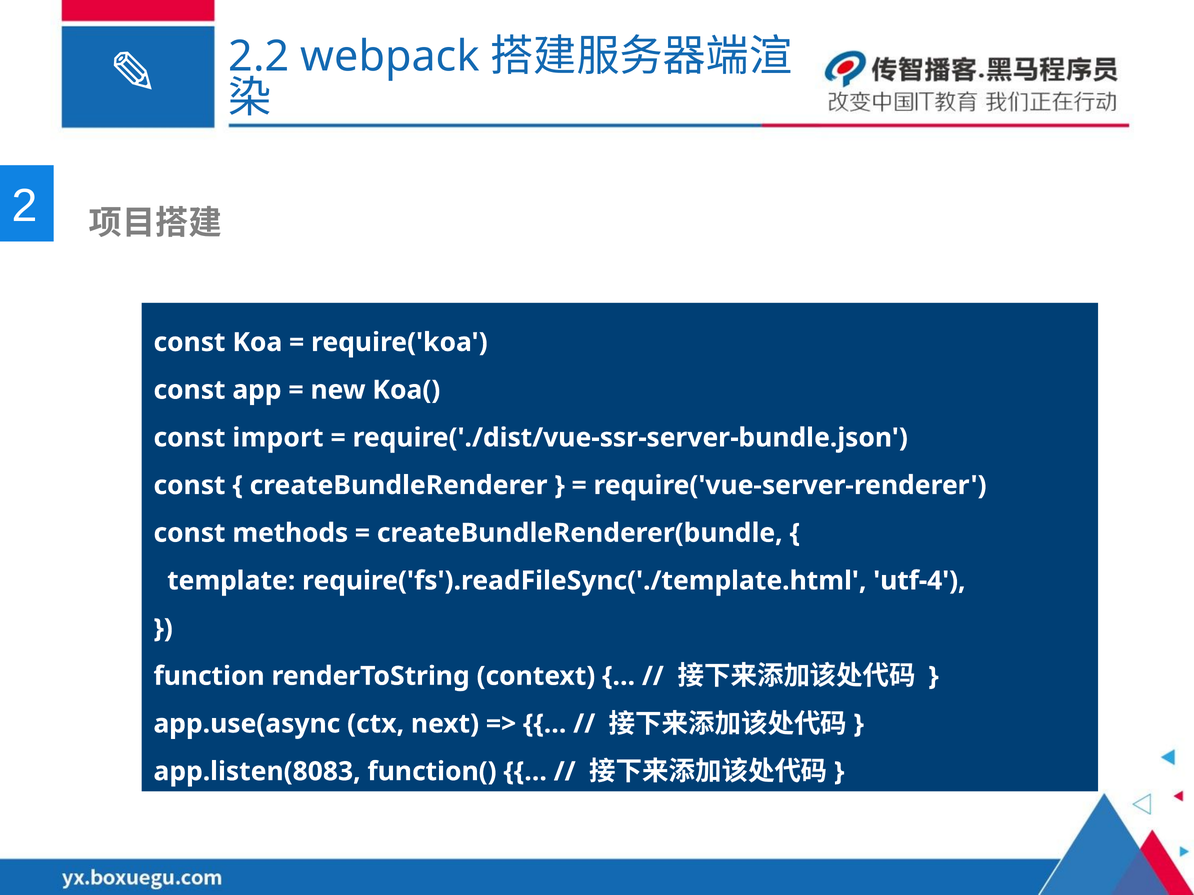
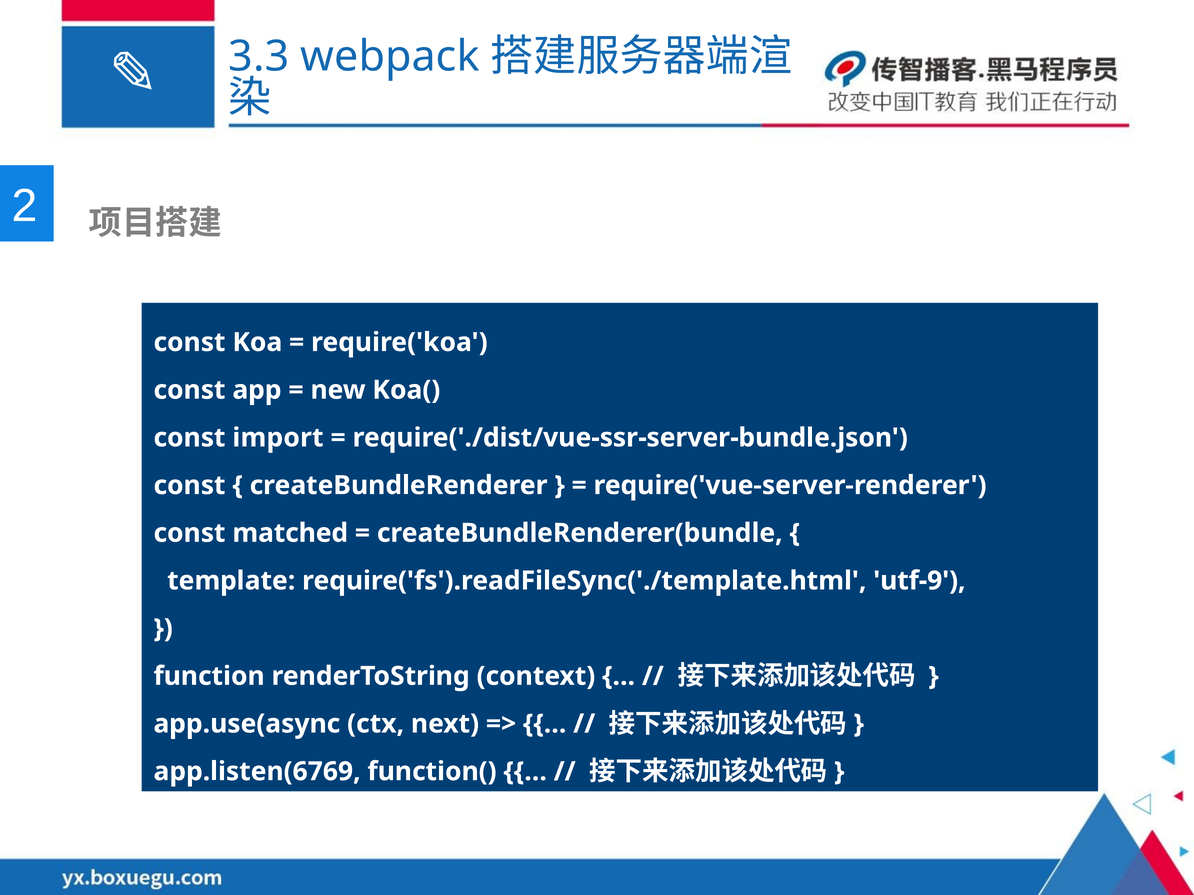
2.2: 2.2 -> 3.3 (259, 57)
methods: methods -> matched (290, 533)
utf-4: utf-4 -> utf-9 (919, 581)
app.listen(8083: app.listen(8083 -> app.listen(6769 (257, 772)
